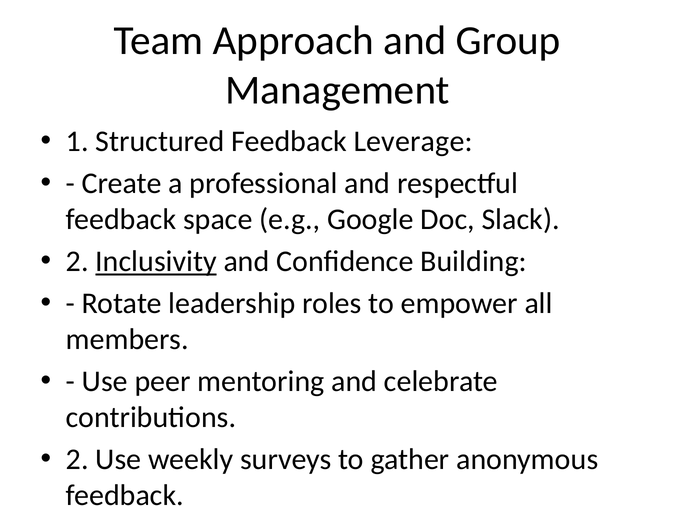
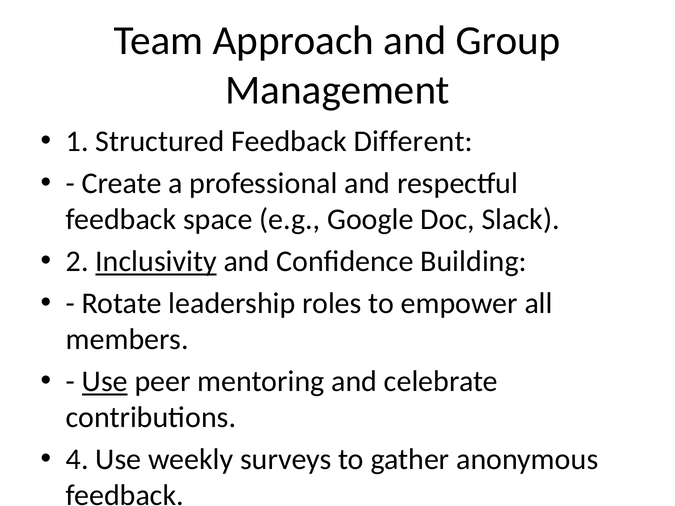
Leverage: Leverage -> Different (413, 142)
Use underline: none -> present (105, 382)
2: 2 -> 4 (77, 460)
